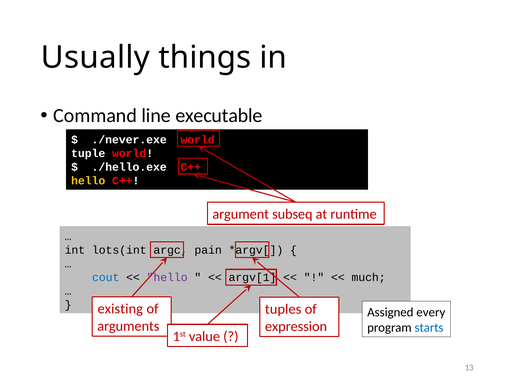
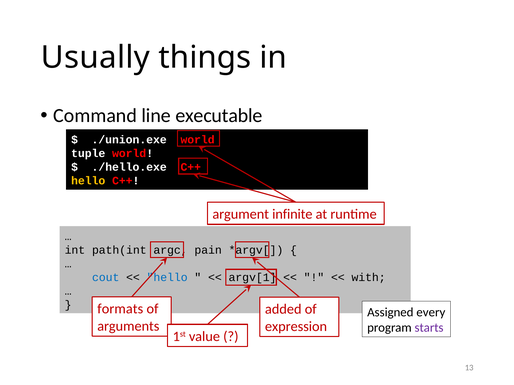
./never.exe: ./never.exe -> ./union.exe (129, 140)
subseq: subseq -> infinite (292, 215)
lots(int: lots(int -> path(int (119, 250)
hello colour: purple -> blue (167, 278)
much: much -> with (369, 278)
existing: existing -> formats (120, 309)
tuples: tuples -> added (283, 310)
starts colour: blue -> purple (429, 328)
